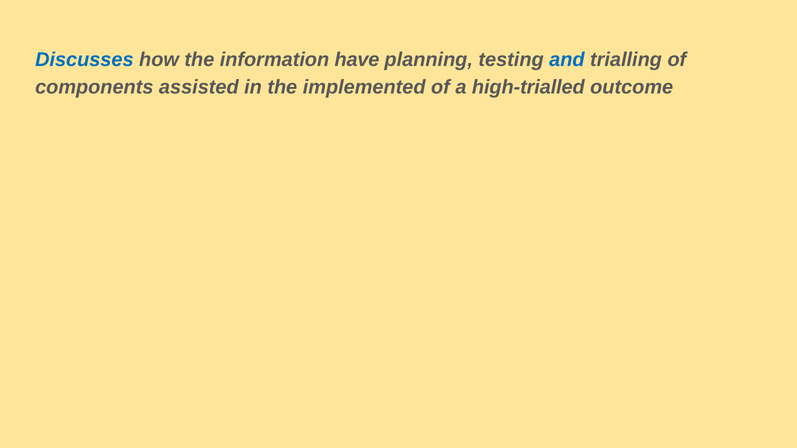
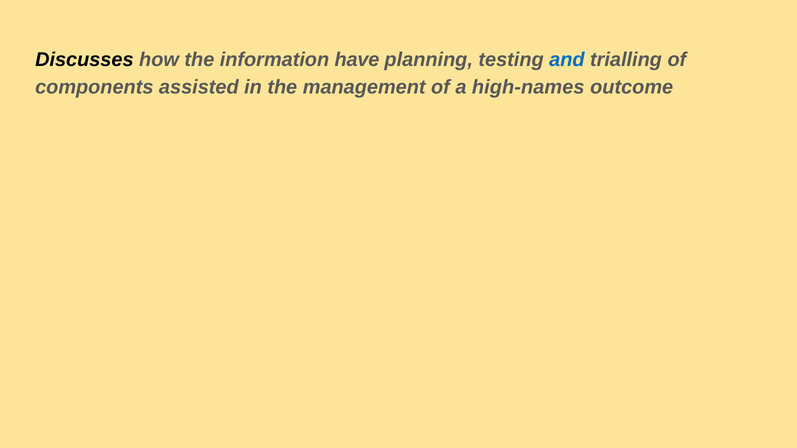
Discusses colour: blue -> black (84, 60)
implemented: implemented -> management (364, 87)
high-trialled: high-trialled -> high-names (528, 87)
